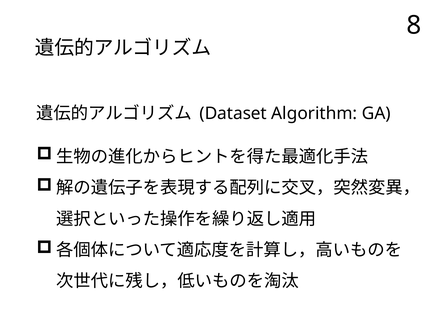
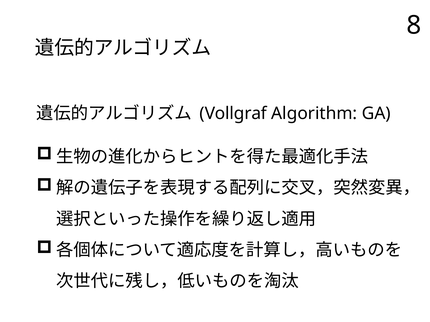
Dataset: Dataset -> Vollgraf (233, 114)
